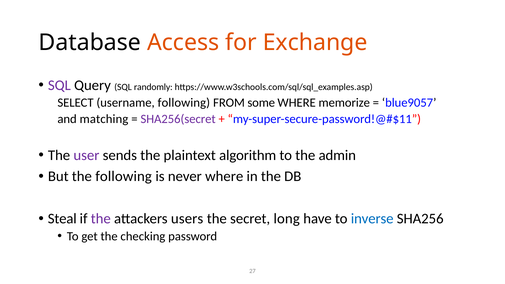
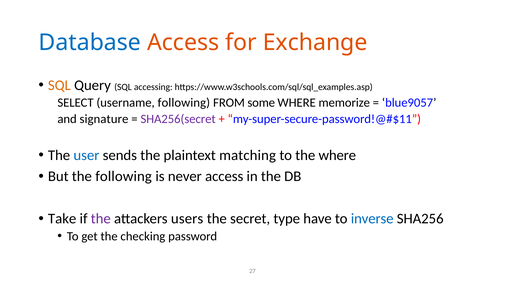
Database colour: black -> blue (90, 42)
SQL colour: purple -> orange (59, 85)
randomly: randomly -> accessing (153, 87)
matching: matching -> signature (104, 119)
user colour: purple -> blue (86, 155)
algorithm: algorithm -> matching (248, 155)
the admin: admin -> where (337, 155)
never where: where -> access (224, 176)
Steal: Steal -> Take (62, 219)
long: long -> type (287, 219)
